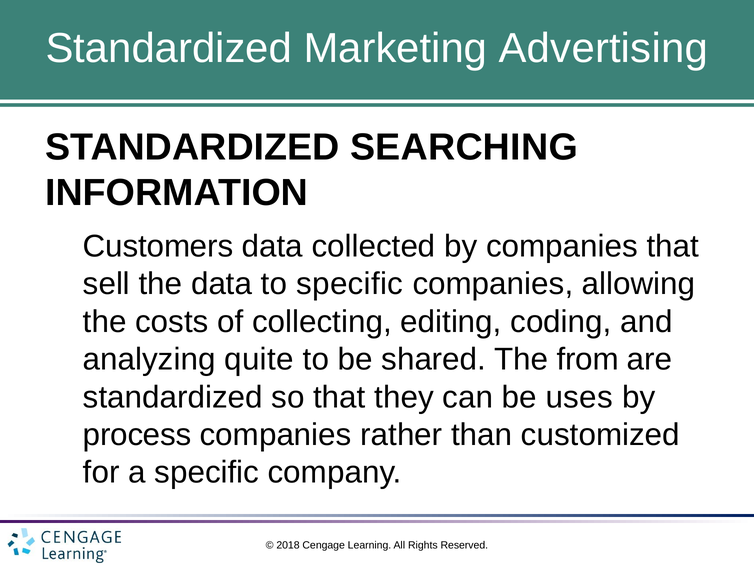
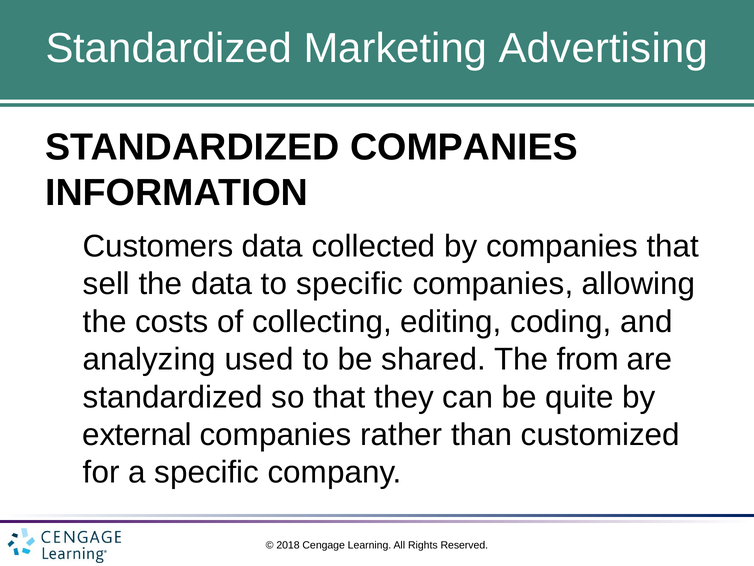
STANDARDIZED SEARCHING: SEARCHING -> COMPANIES (464, 147)
quite: quite -> used (259, 359)
uses: uses -> quite (579, 397)
process: process -> external (137, 434)
